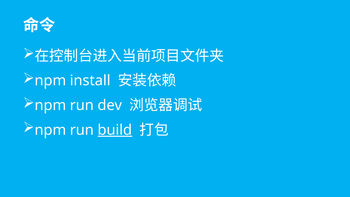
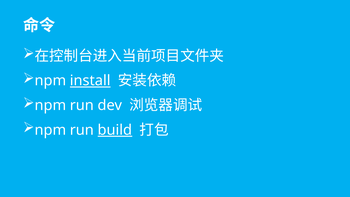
install underline: none -> present (90, 81)
